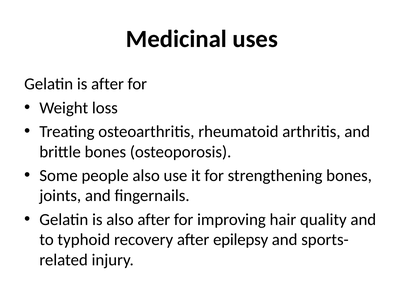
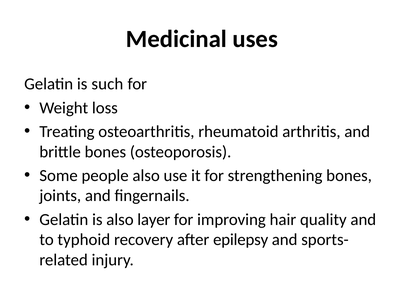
is after: after -> such (107, 84)
also after: after -> layer (154, 220)
